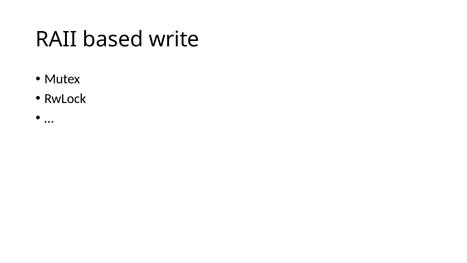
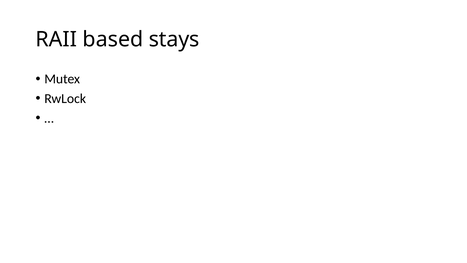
write: write -> stays (174, 39)
